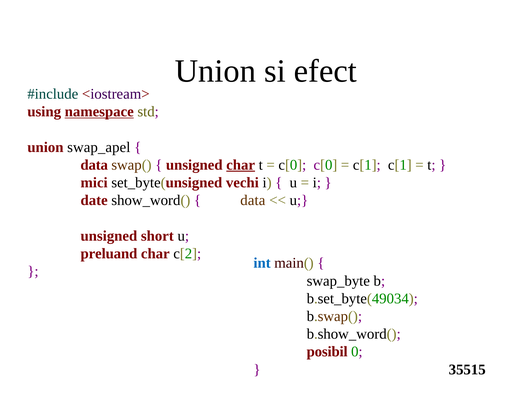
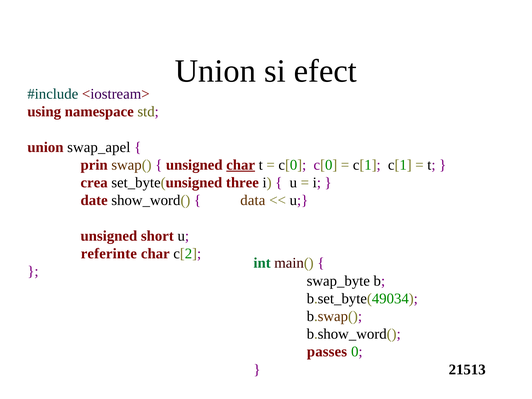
namespace underline: present -> none (99, 112)
data: data -> prin (94, 165)
mici: mici -> crea (94, 183)
vechi: vechi -> three (242, 183)
preluand: preluand -> referinte (109, 254)
int colour: blue -> green (262, 263)
posibil: posibil -> passes (327, 352)
35515: 35515 -> 21513 (467, 370)
